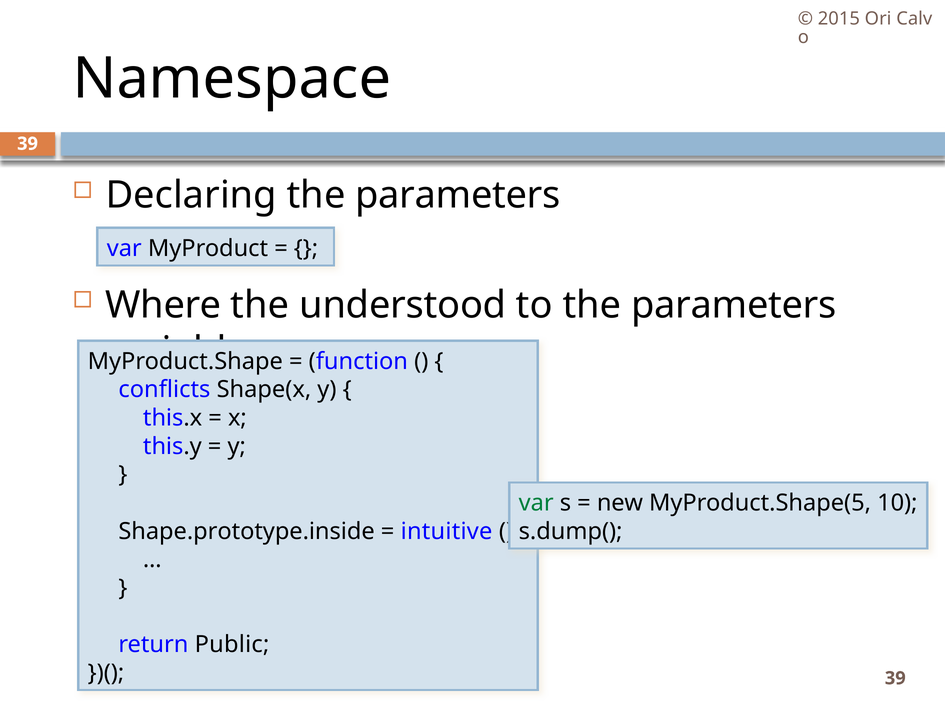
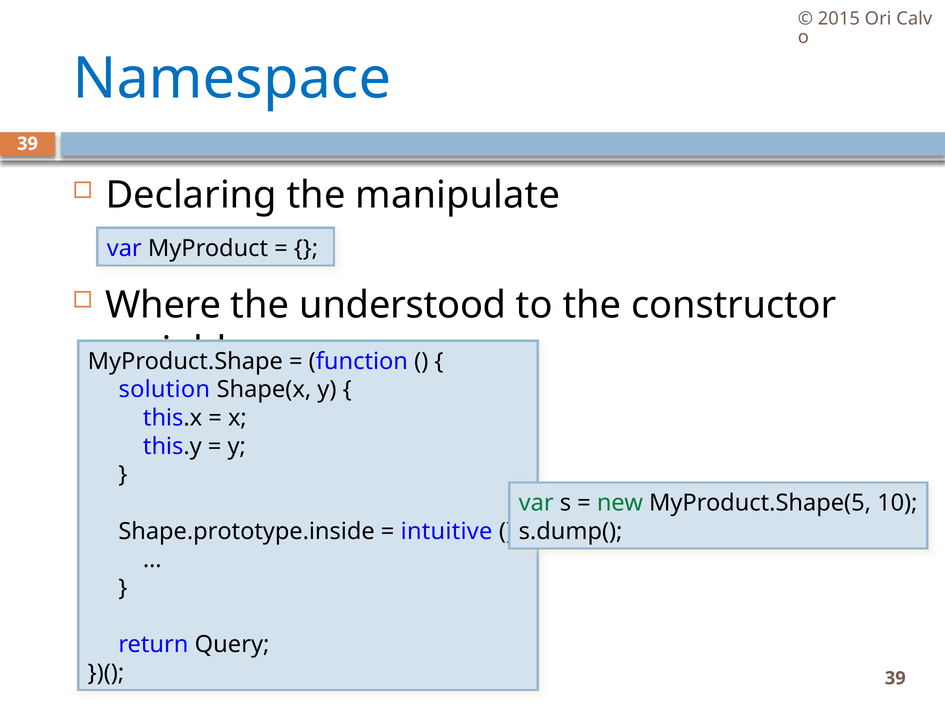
Namespace colour: black -> blue (232, 79)
Declaring the parameters: parameters -> manipulate (458, 196)
to the parameters: parameters -> constructor (734, 305)
conflicts: conflicts -> solution (164, 390)
new colour: black -> green (620, 503)
Public: Public -> Query (232, 645)
